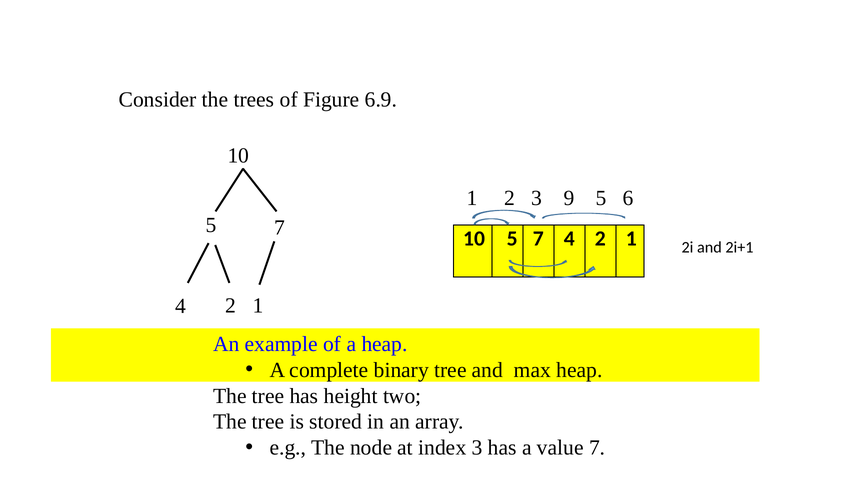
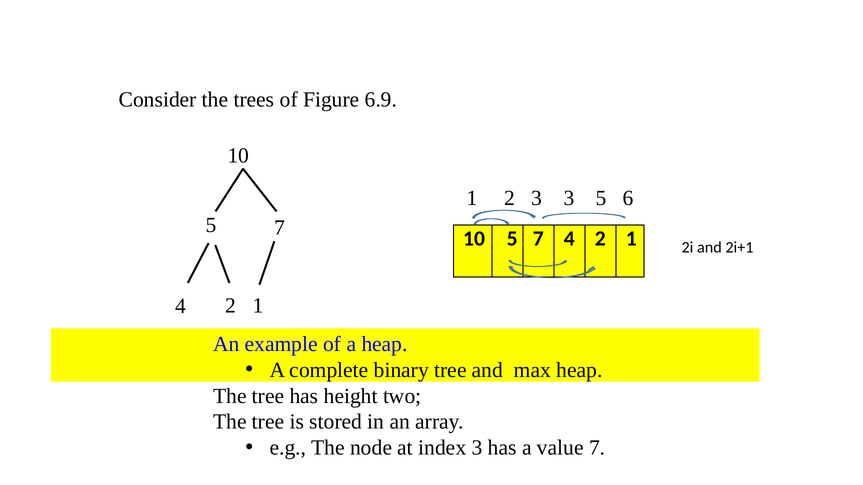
3 9: 9 -> 3 (569, 198)
